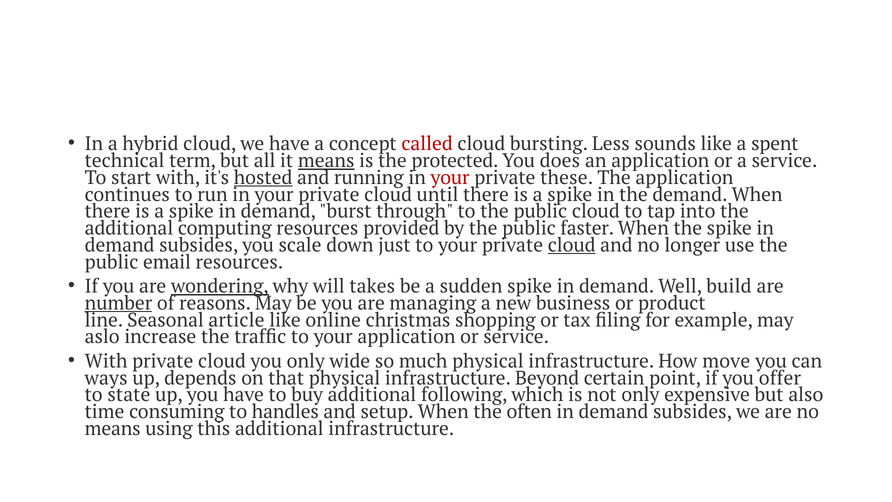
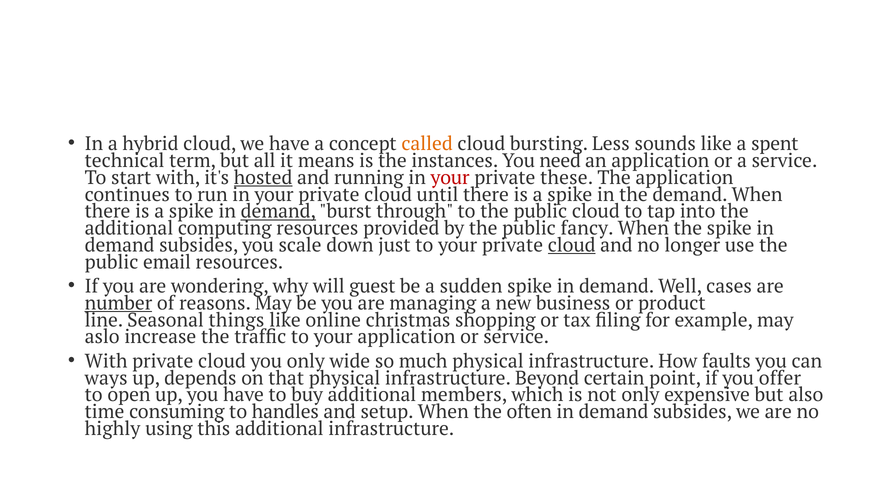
called colour: red -> orange (427, 144)
means underline: present -> none (326, 161)
protected: protected -> instances (455, 161)
does: does -> need (560, 161)
demand underline: none -> present (278, 211)
faster: faster -> fancy (587, 228)
wondering underline: present -> none (220, 286)
takes: takes -> guest (372, 286)
build: build -> cases (729, 286)
article: article -> things (236, 320)
move: move -> faults (726, 361)
state: state -> open (129, 395)
following: following -> members (464, 395)
means: means -> highly (113, 429)
